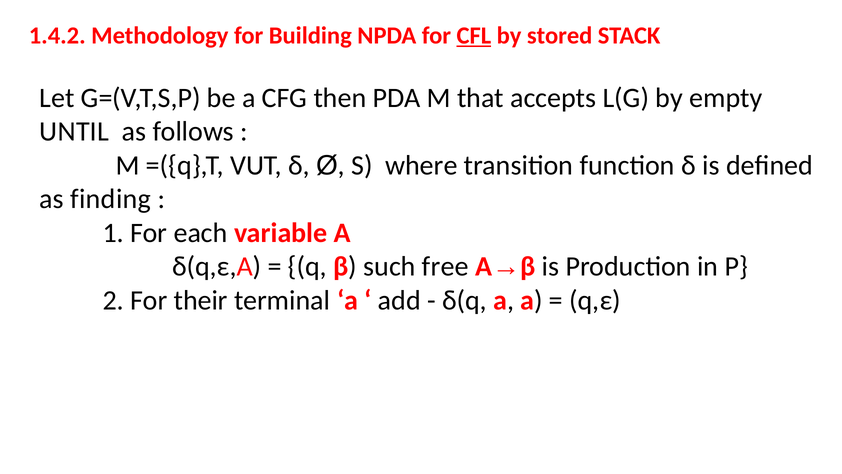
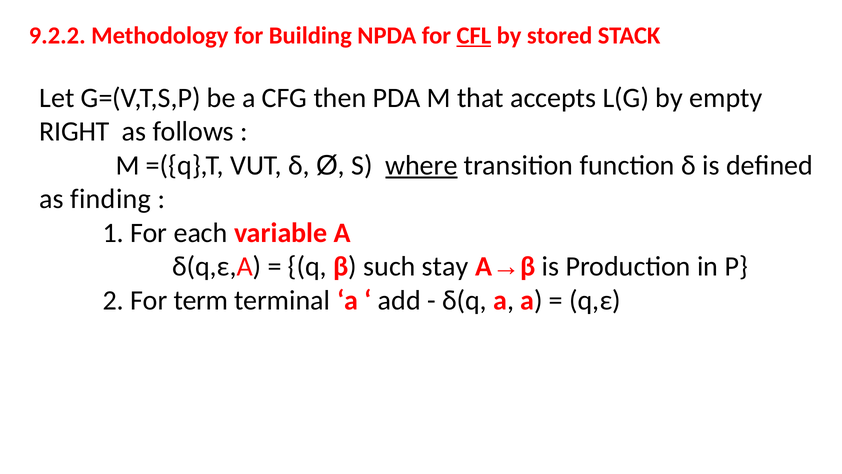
1.4.2: 1.4.2 -> 9.2.2 (57, 36)
UNTIL: UNTIL -> RIGHT (75, 132)
where underline: none -> present (421, 165)
free: free -> stay (445, 266)
their: their -> term (201, 300)
